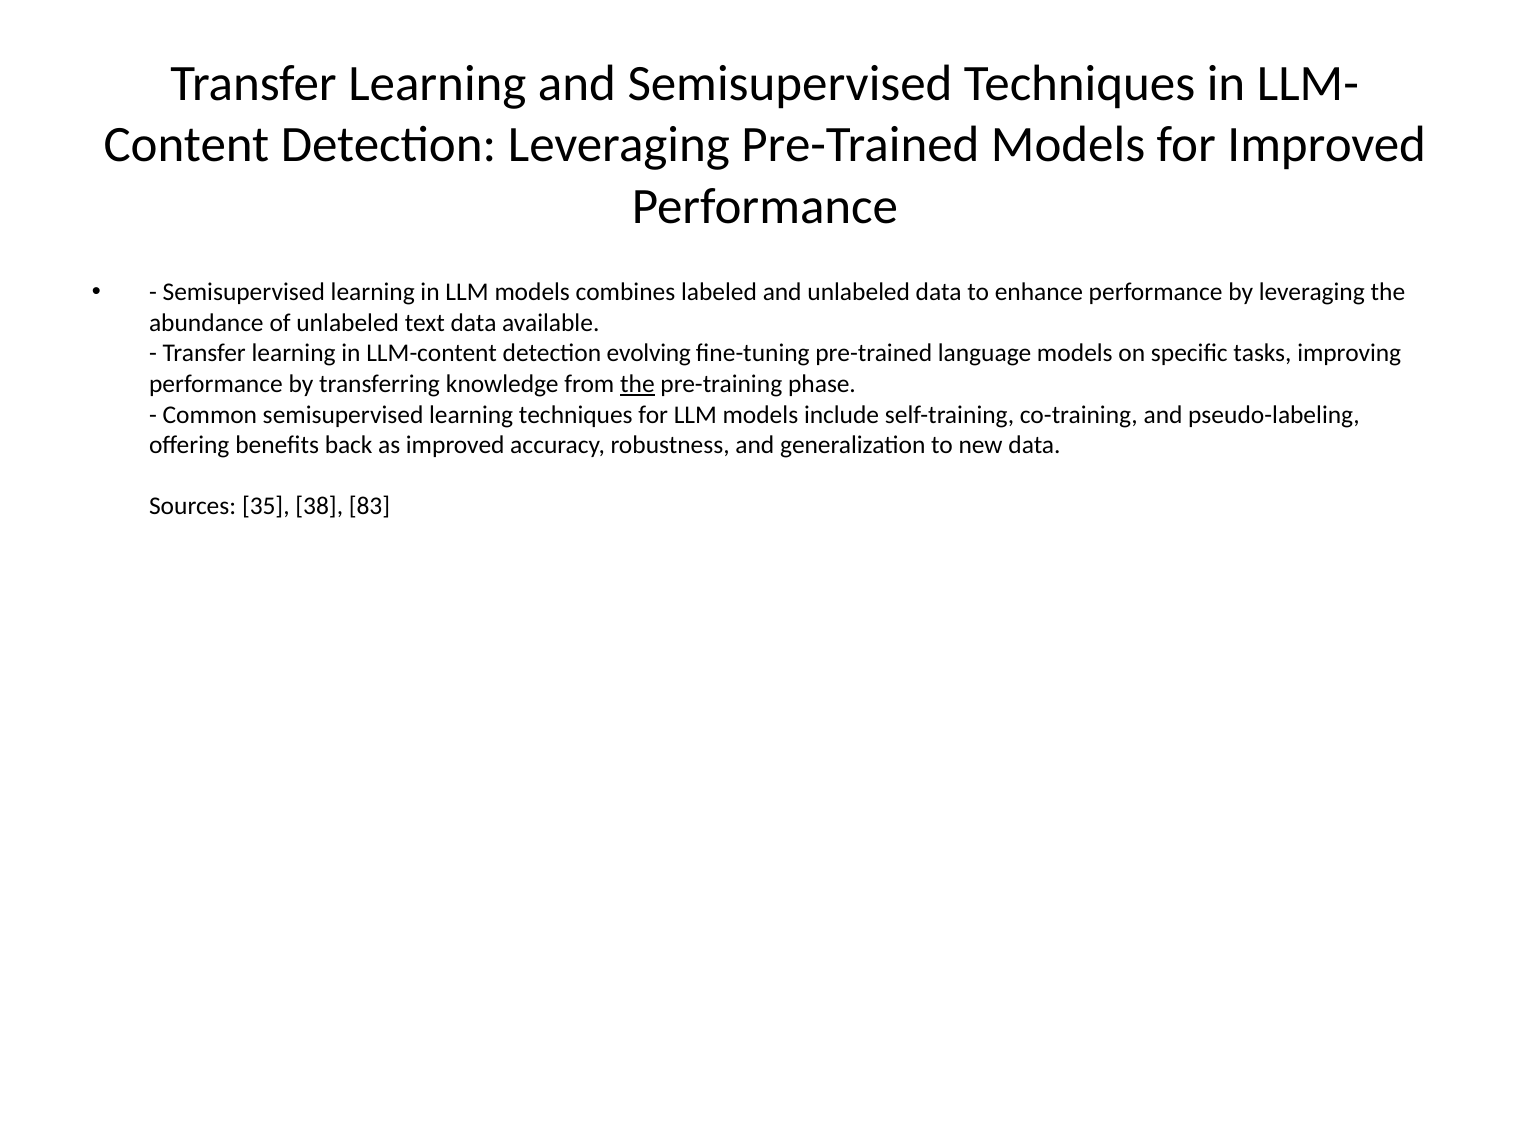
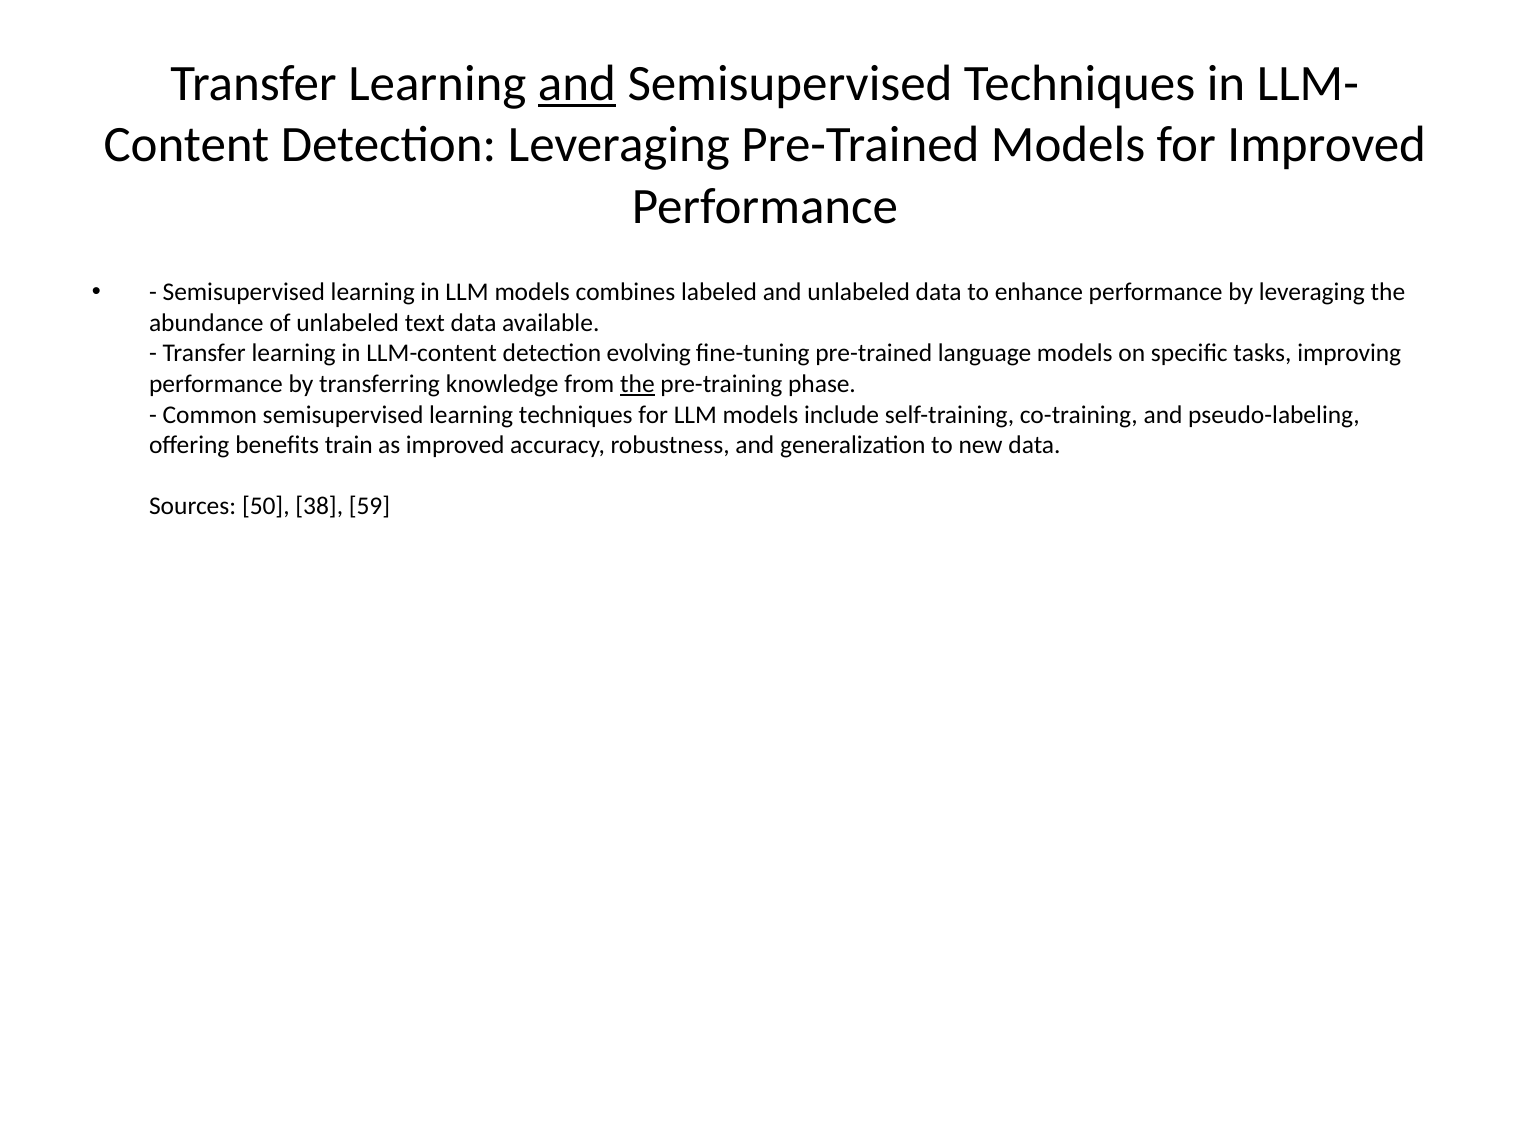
and underline: none -> present (577, 84)
back: back -> train (349, 445)
35: 35 -> 50 (266, 507)
83: 83 -> 59 (369, 507)
